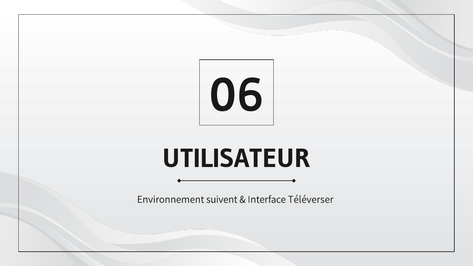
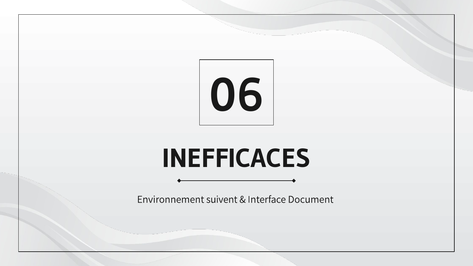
UTILISATEUR: UTILISATEUR -> INEFFICACES (236, 159)
Téléverser: Téléverser -> Document (311, 199)
